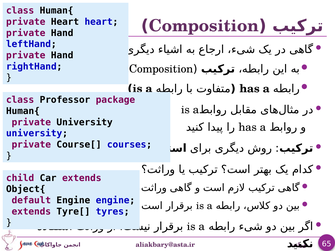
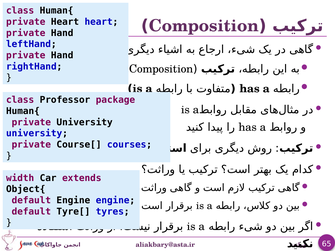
child: child -> width (20, 178)
extends: extends -> default (31, 212)
